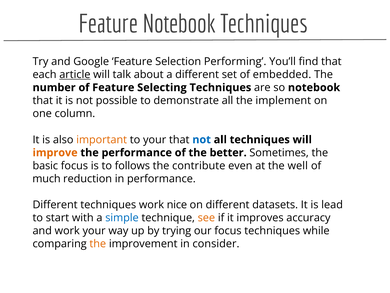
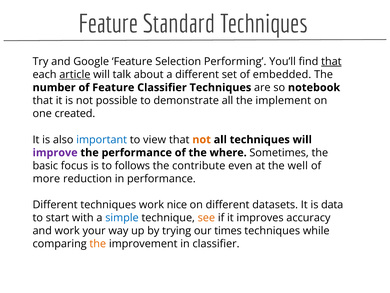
Feature Notebook: Notebook -> Standard (179, 24)
that underline: none -> present (331, 61)
Feature Selecting: Selecting -> Classifier (162, 87)
column: column -> created (75, 113)
important colour: orange -> blue (102, 139)
to your: your -> view (155, 139)
not colour: blue -> orange (202, 139)
improve colour: orange -> purple (55, 152)
better: better -> where (228, 152)
much: much -> more (46, 178)
lead: lead -> data (332, 204)
our focus: focus -> times (228, 230)
in consider: consider -> classifier (216, 243)
